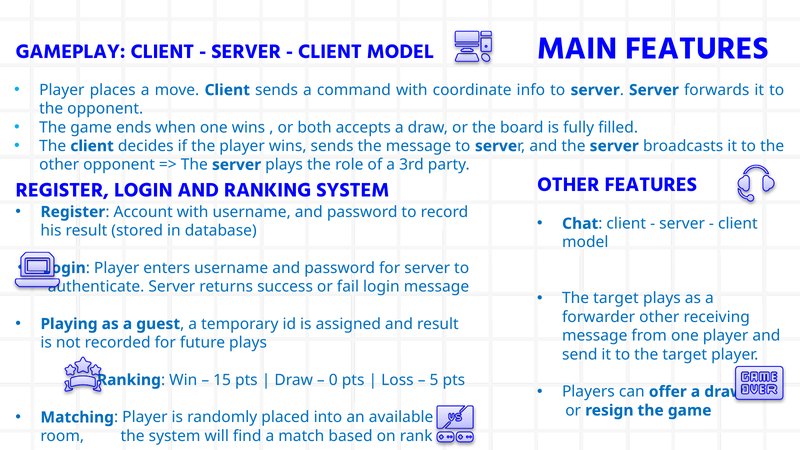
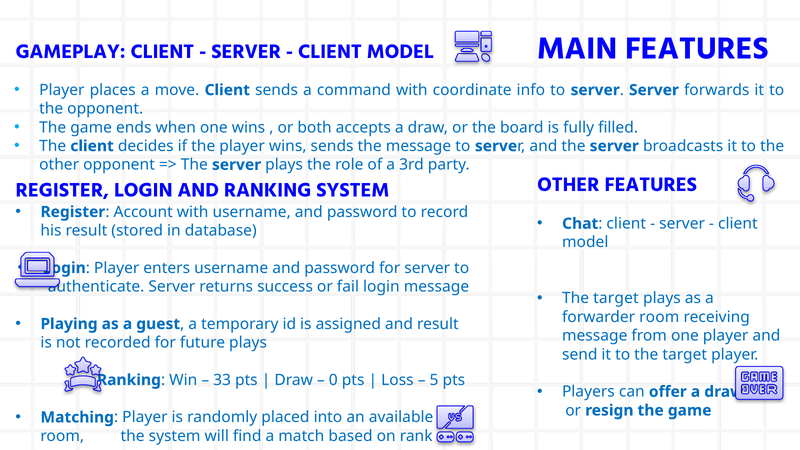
forwarder other: other -> room (659, 317)
15: 15 -> 33 (222, 380)
